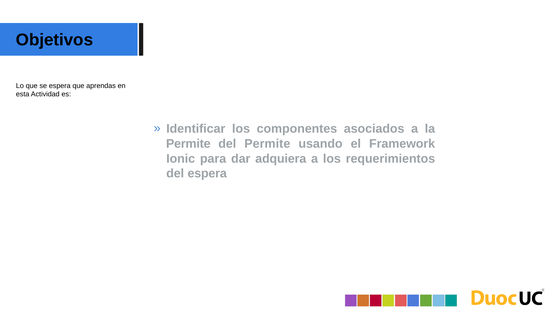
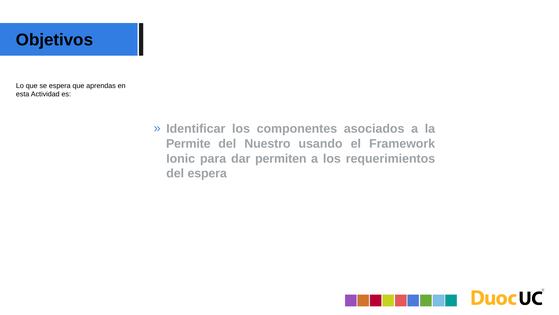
del Permite: Permite -> Nuestro (267, 144)
adquiera: adquiera -> permiten (281, 158)
